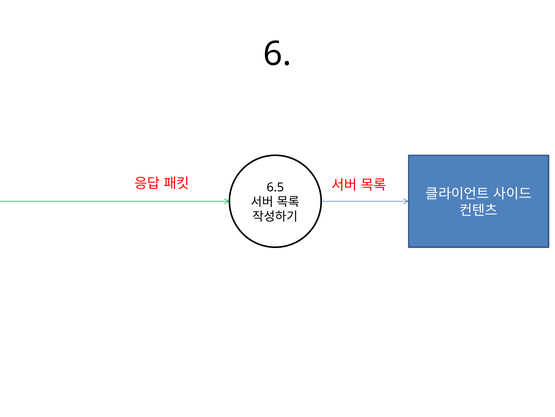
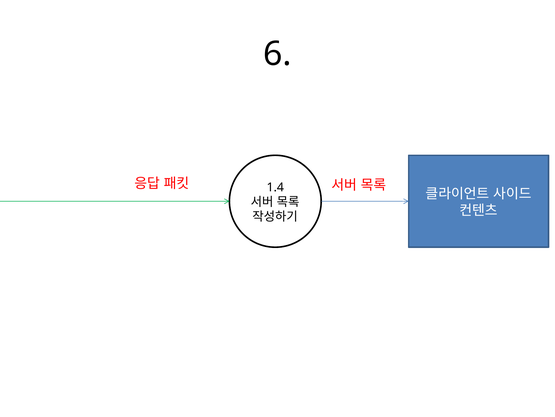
6.5: 6.5 -> 1.4 (275, 187)
